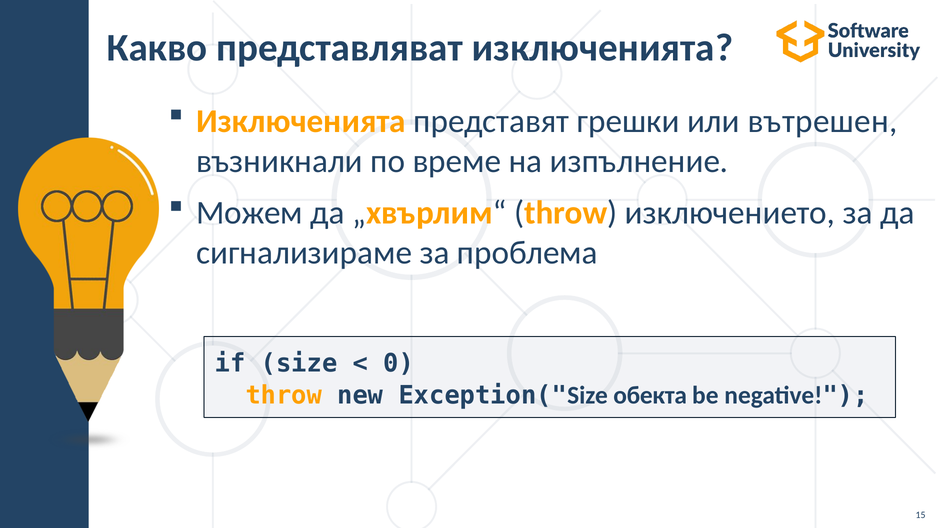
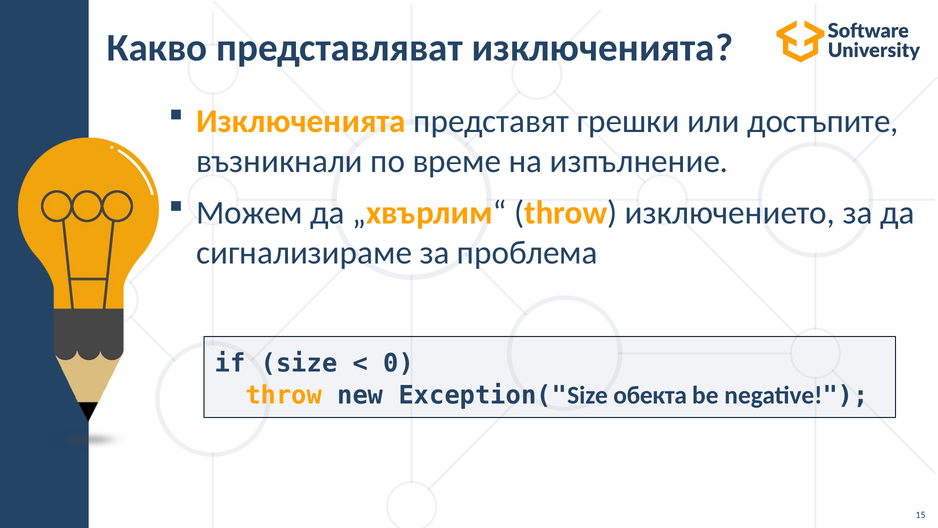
вътрешен: вътрешен -> достъпите (823, 121)
